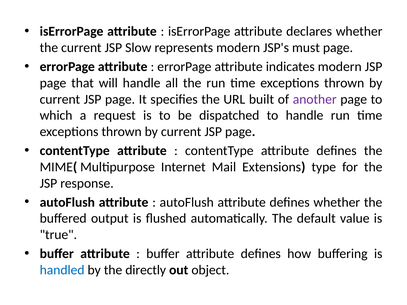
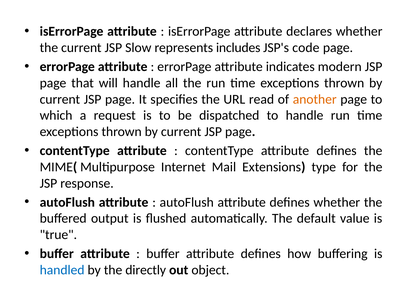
represents modern: modern -> includes (238, 48)
must: must -> code (306, 48)
built: built -> read (261, 99)
another colour: purple -> orange (315, 99)
